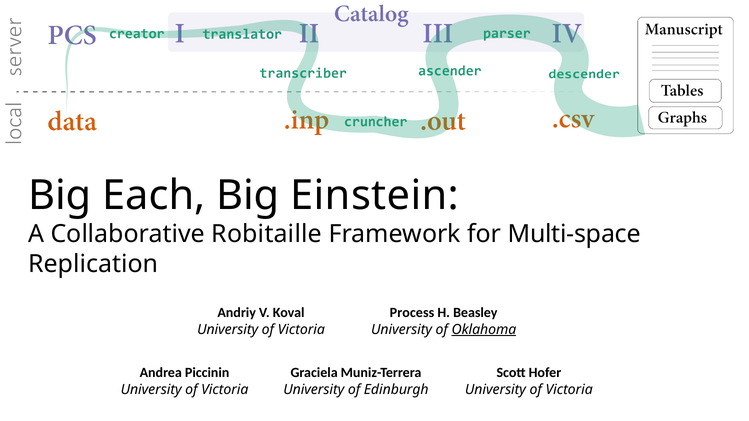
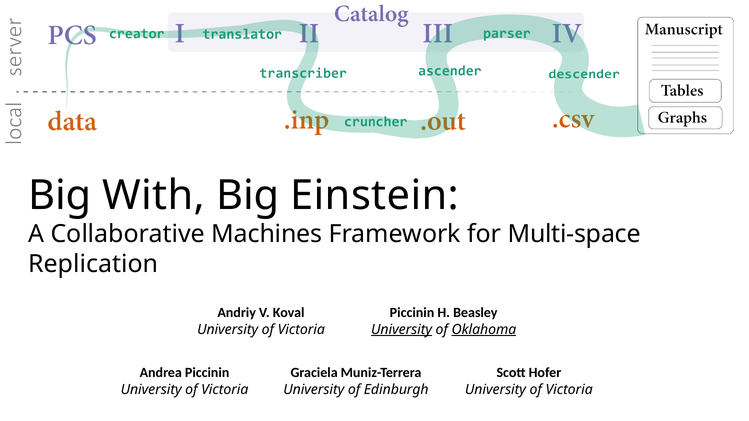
Each: Each -> With (154, 196)
Robitaille: Robitaille -> Machines (267, 234)
Process: Process -> Piccinin (412, 313)
University underline: none -> present (402, 330)
